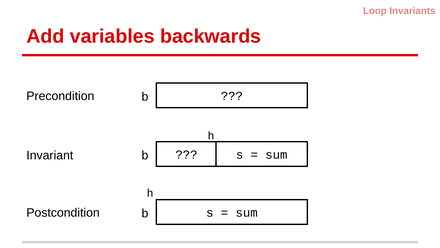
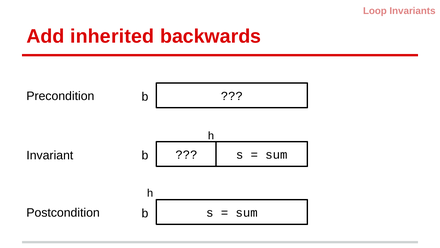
variables: variables -> inherited (112, 36)
